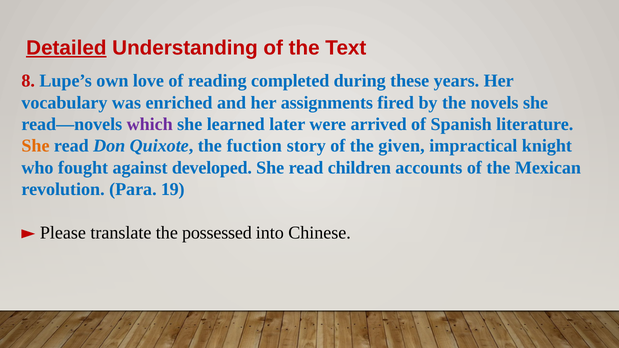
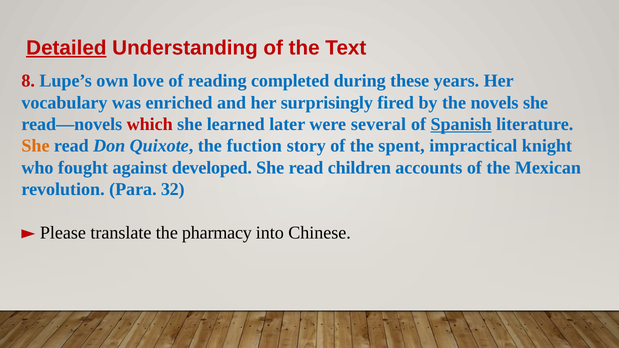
assignments: assignments -> surprisingly (327, 103)
which colour: purple -> red (150, 124)
arrived: arrived -> several (378, 124)
Spanish underline: none -> present (461, 124)
given: given -> spent (402, 146)
19: 19 -> 32 (173, 189)
possessed: possessed -> pharmacy (217, 233)
